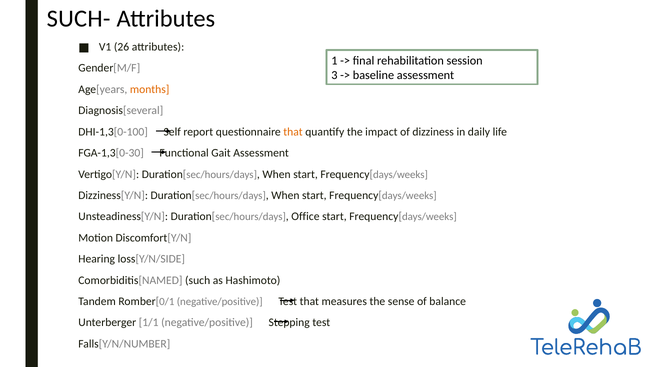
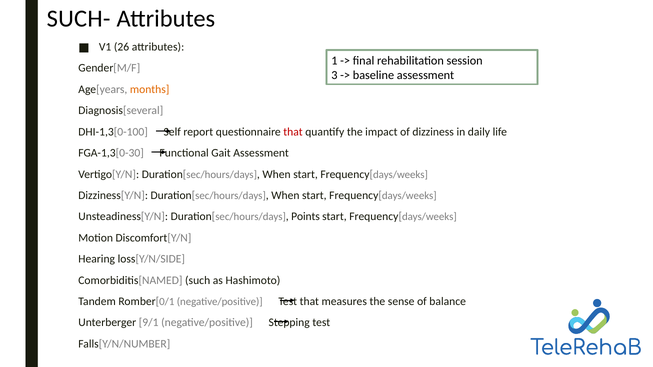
that colour: orange -> red (293, 132)
Office: Office -> Points (306, 217)
1/1: 1/1 -> 9/1 (149, 323)
